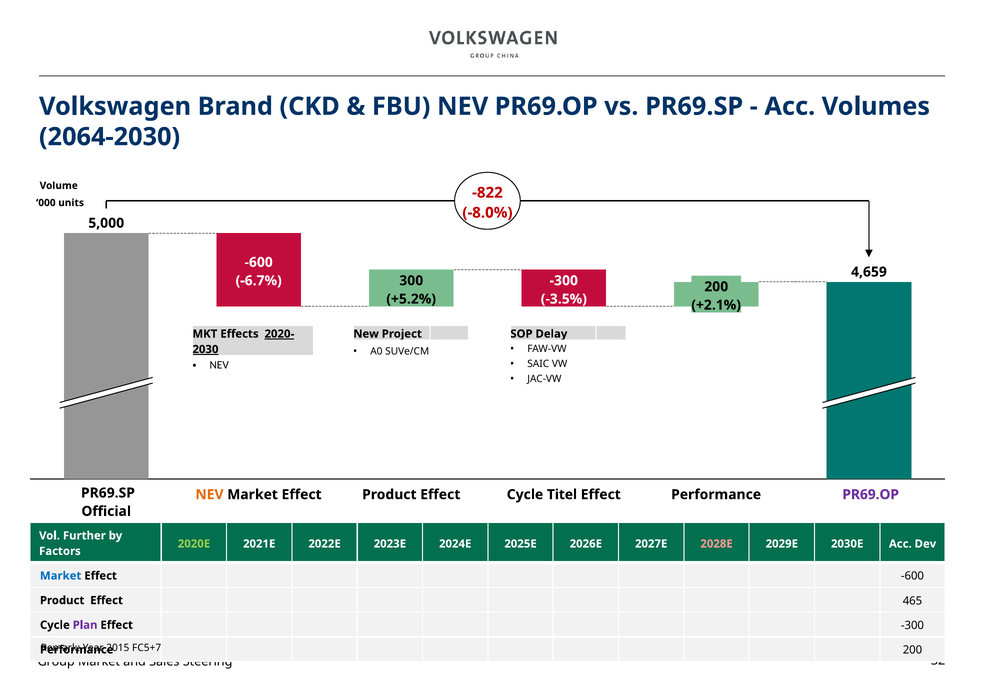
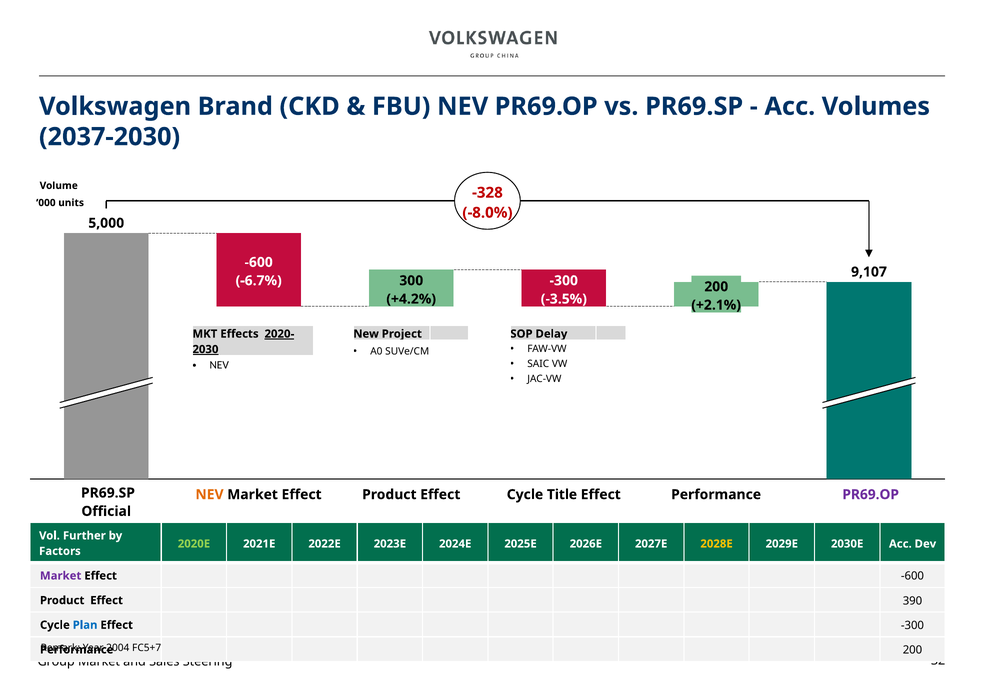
2064-2030: 2064-2030 -> 2037-2030 (110, 137)
-822: -822 -> -328 (487, 193)
4,659: 4,659 -> 9,107 (869, 272)
+5.2%: +5.2% -> +4.2% (411, 299)
Titel: Titel -> Title (562, 494)
2028E colour: pink -> yellow (717, 543)
Market colour: blue -> purple (61, 575)
465: 465 -> 390 (912, 601)
Plan colour: purple -> blue (85, 625)
2015: 2015 -> 2004 (118, 647)
